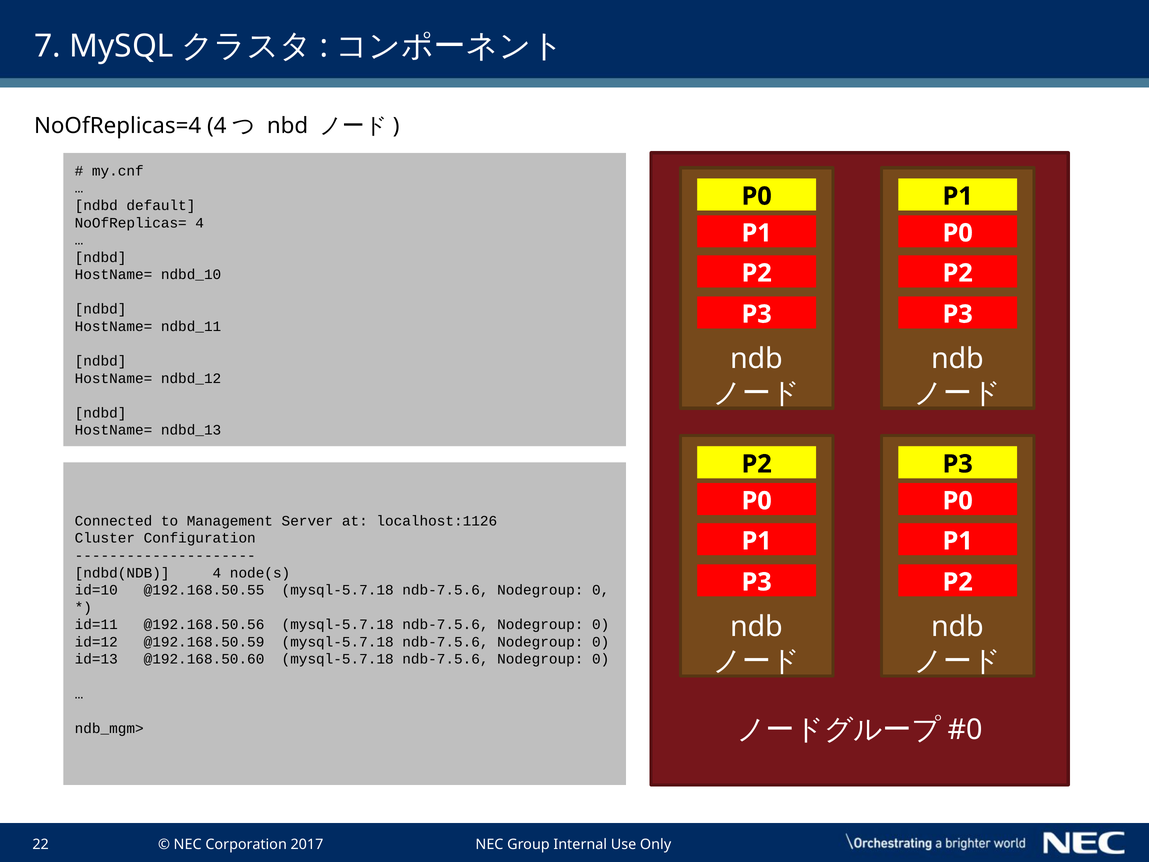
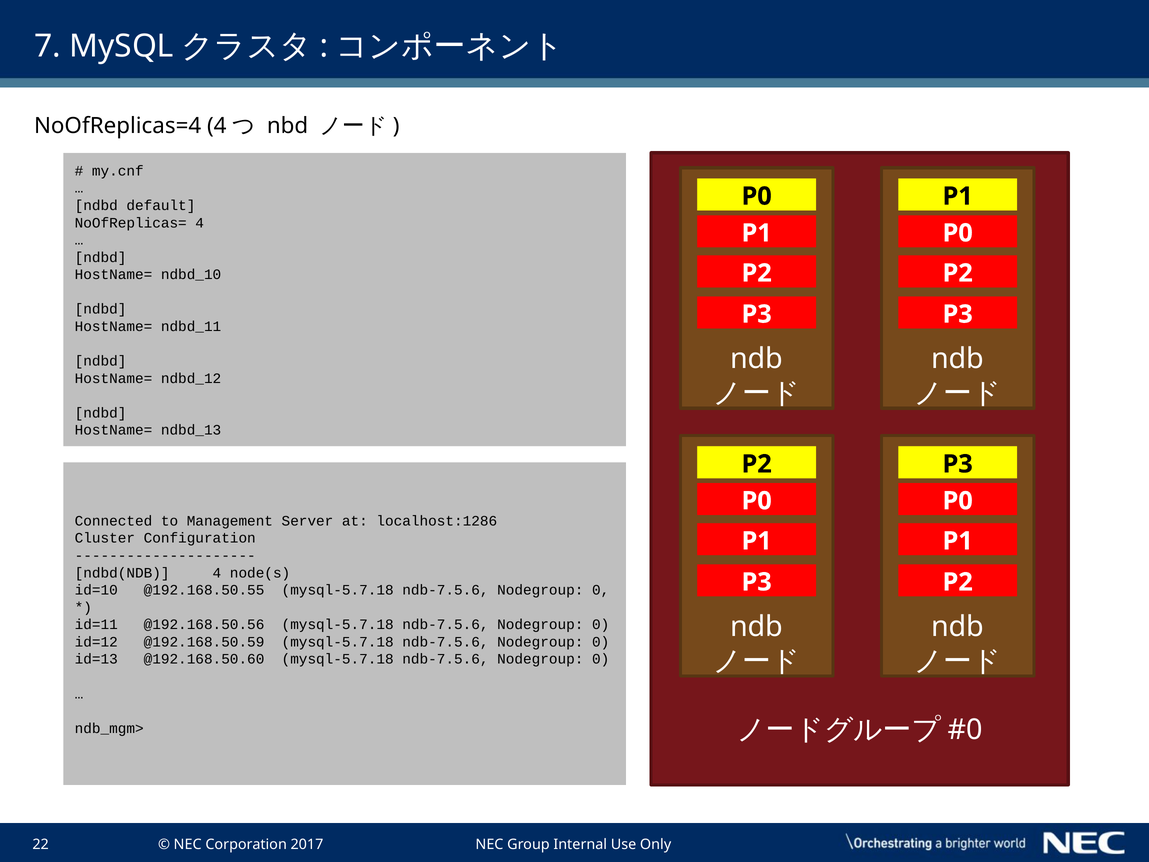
localhost:1126: localhost:1126 -> localhost:1286 (437, 521)
